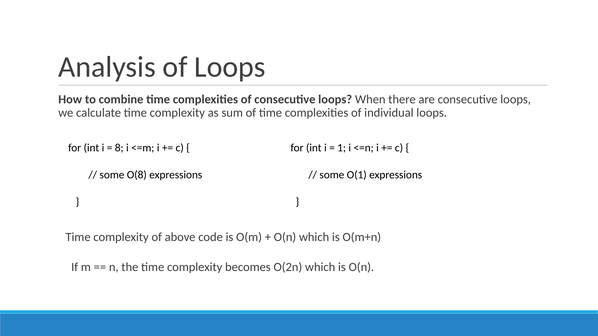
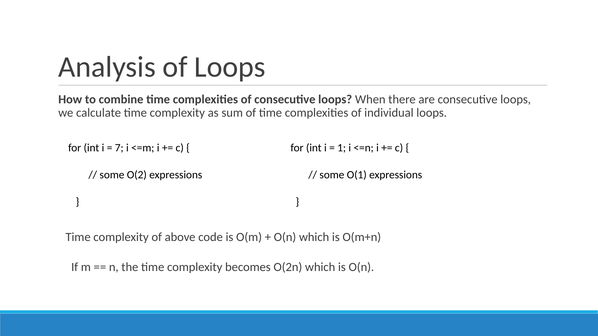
8: 8 -> 7 (119, 148)
O(8: O(8 -> O(2 (137, 175)
